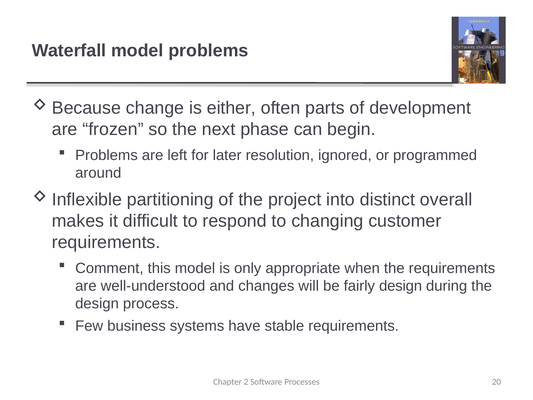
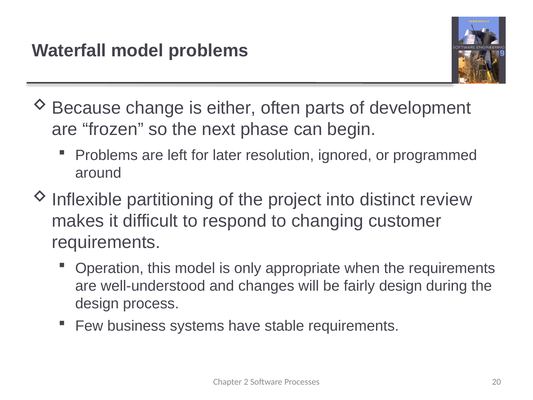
overall: overall -> review (446, 199)
Comment: Comment -> Operation (109, 268)
